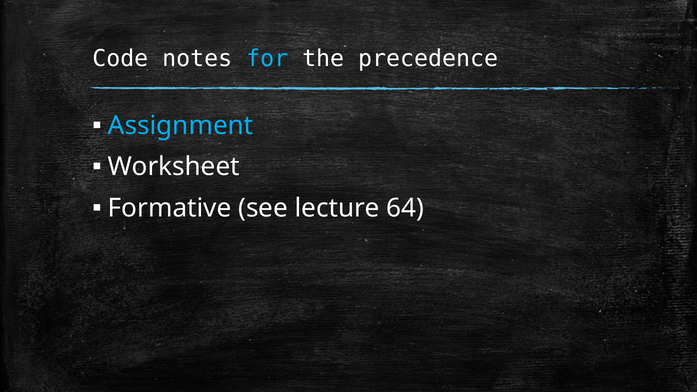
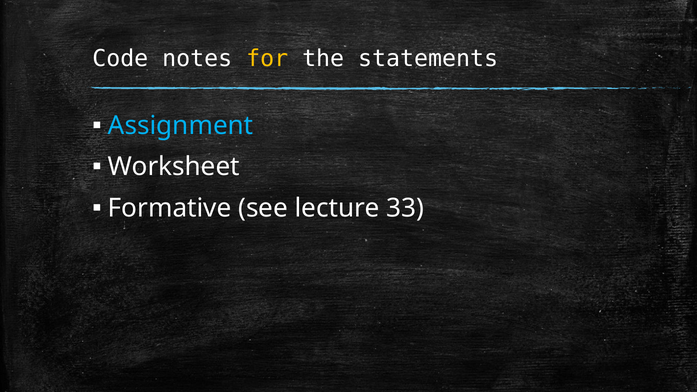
for colour: light blue -> yellow (267, 59)
precedence: precedence -> statements (428, 59)
64: 64 -> 33 (405, 208)
